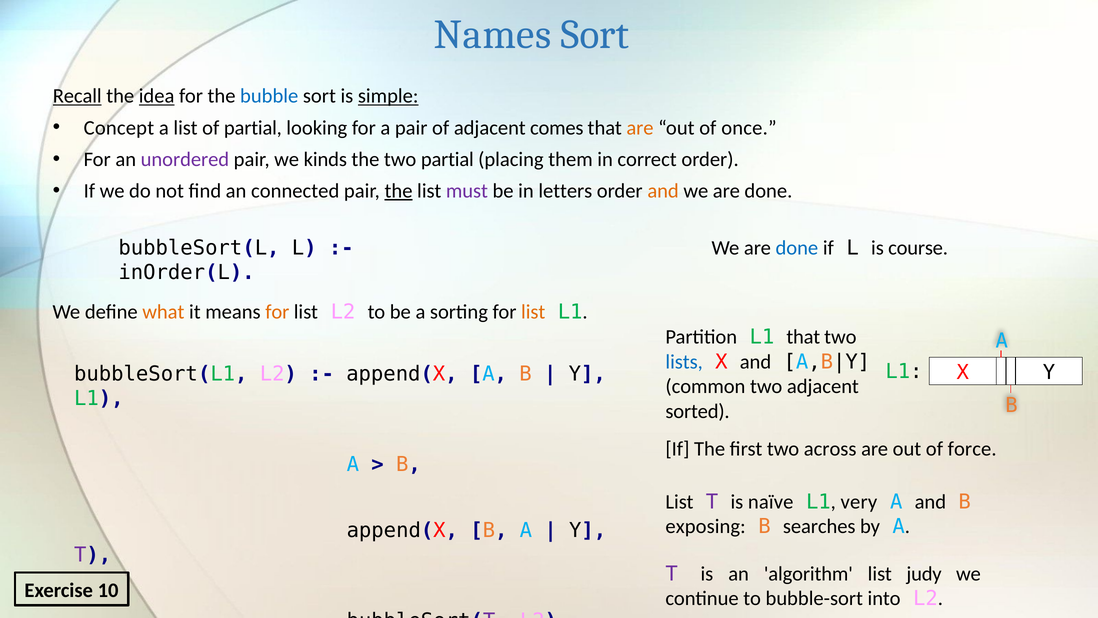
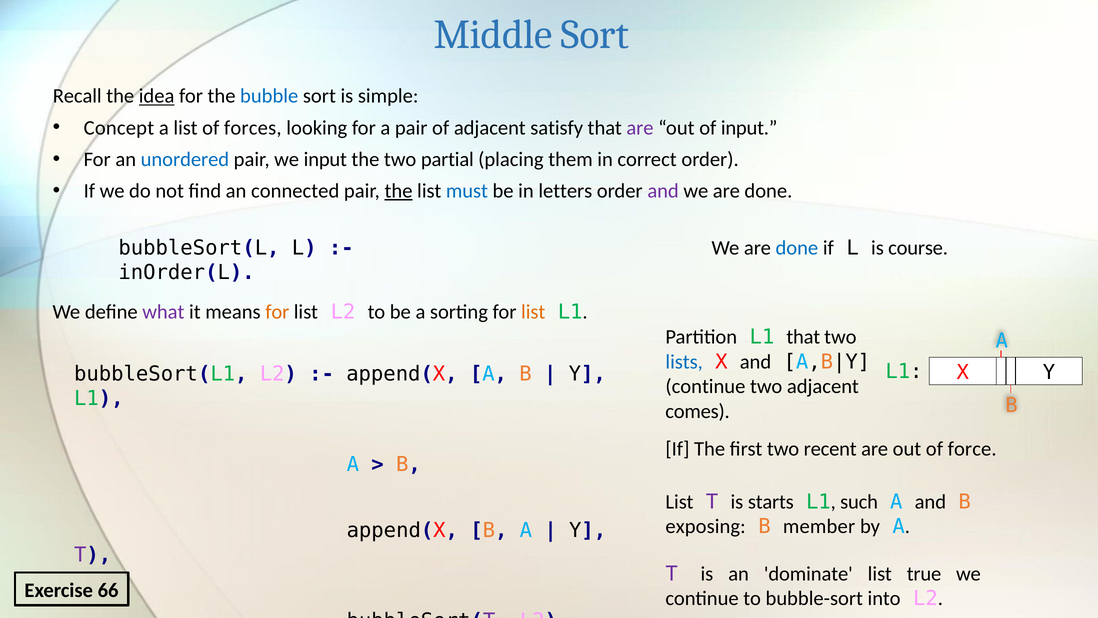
Names: Names -> Middle (493, 35)
Recall underline: present -> none (77, 96)
simple underline: present -> none (388, 96)
of partial: partial -> forces (253, 128)
comes: comes -> satisfy (557, 128)
are colour: orange -> purple (640, 128)
of once: once -> input (749, 128)
unordered colour: purple -> blue (185, 159)
we kinds: kinds -> input (325, 159)
must colour: purple -> blue (467, 191)
and colour: orange -> purple (663, 191)
what colour: orange -> purple (163, 312)
common: common -> continue (705, 386)
sorted: sorted -> comes (698, 411)
across: across -> recent (830, 448)
naïve: naïve -> starts (771, 502)
very: very -> such (859, 502)
searches: searches -> member (819, 526)
algorithm: algorithm -> dominate (808, 573)
judy: judy -> true (924, 573)
10: 10 -> 66 (108, 590)
